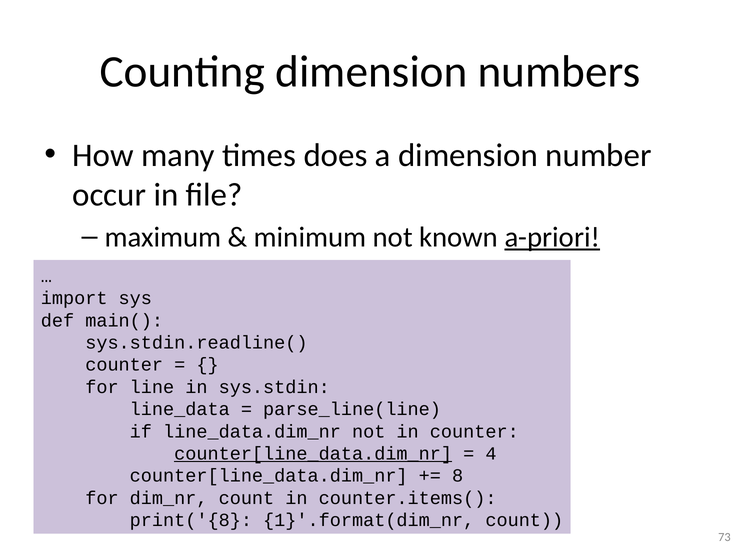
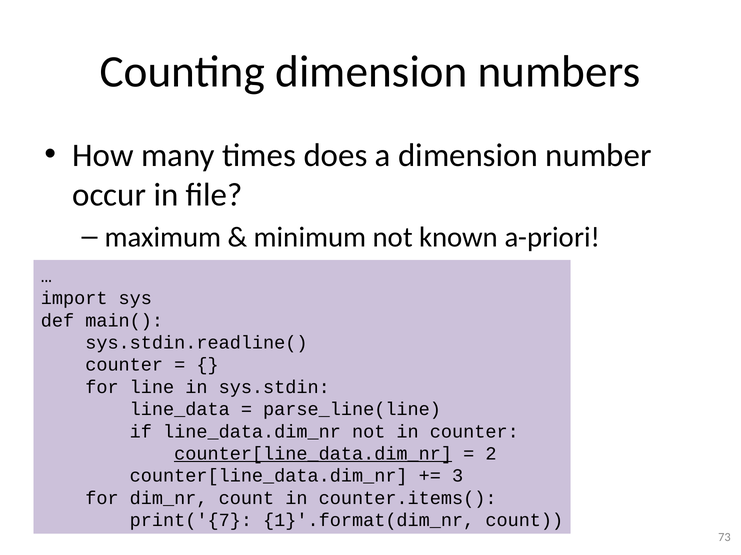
a-priori underline: present -> none (552, 238)
4: 4 -> 2 (491, 454)
8: 8 -> 3 (458, 476)
print('{8: print('{8 -> print('{7 (191, 521)
